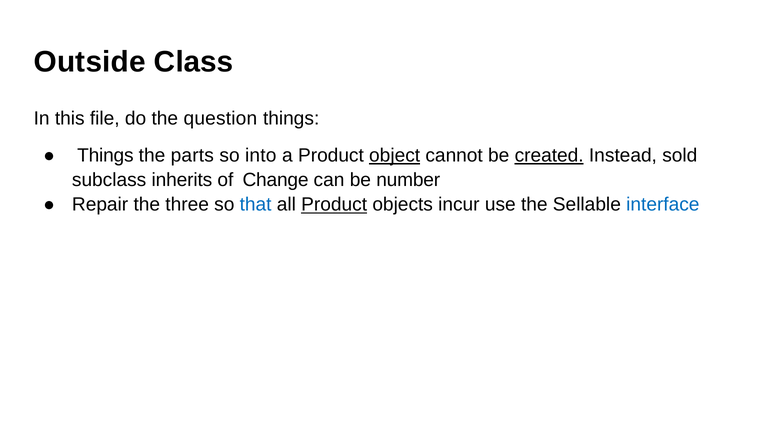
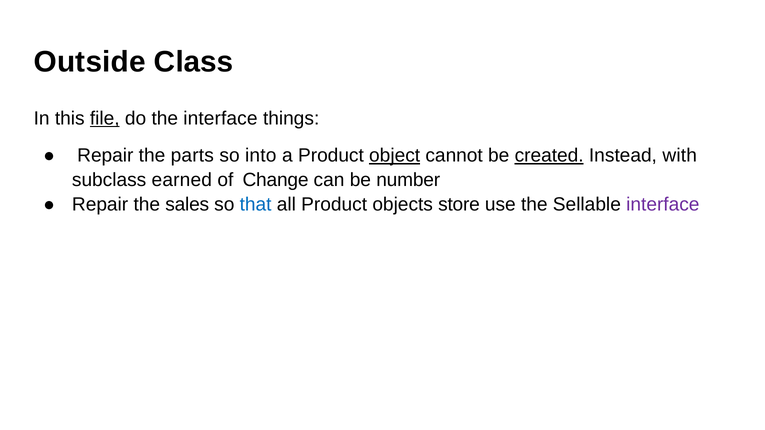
file underline: none -> present (105, 118)
the question: question -> interface (220, 118)
Things: Things -> Repair (105, 156)
sold: sold -> with (680, 156)
inherits: inherits -> earned (182, 180)
three: three -> sales (187, 205)
Product underline: present -> none (334, 205)
incur: incur -> store (459, 205)
interface colour: blue -> purple (663, 205)
